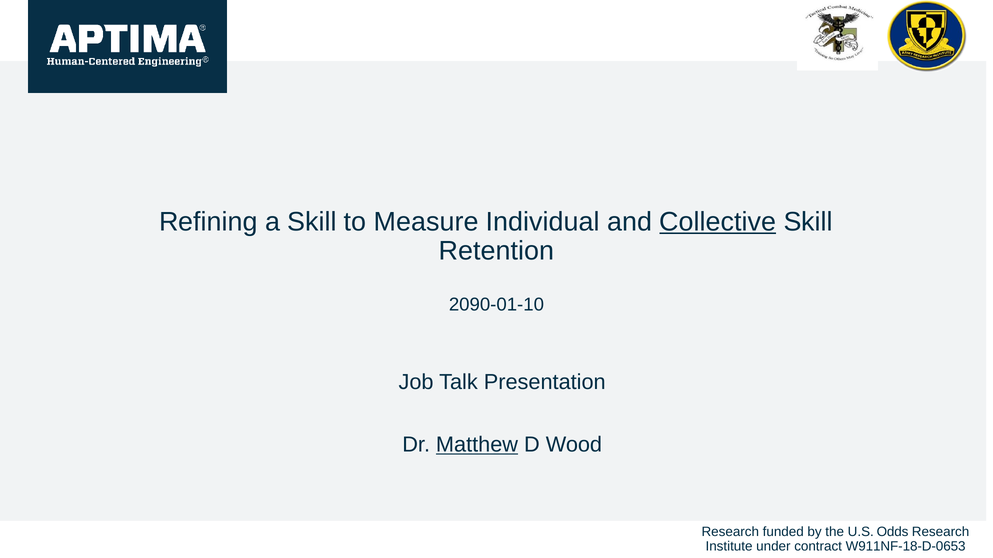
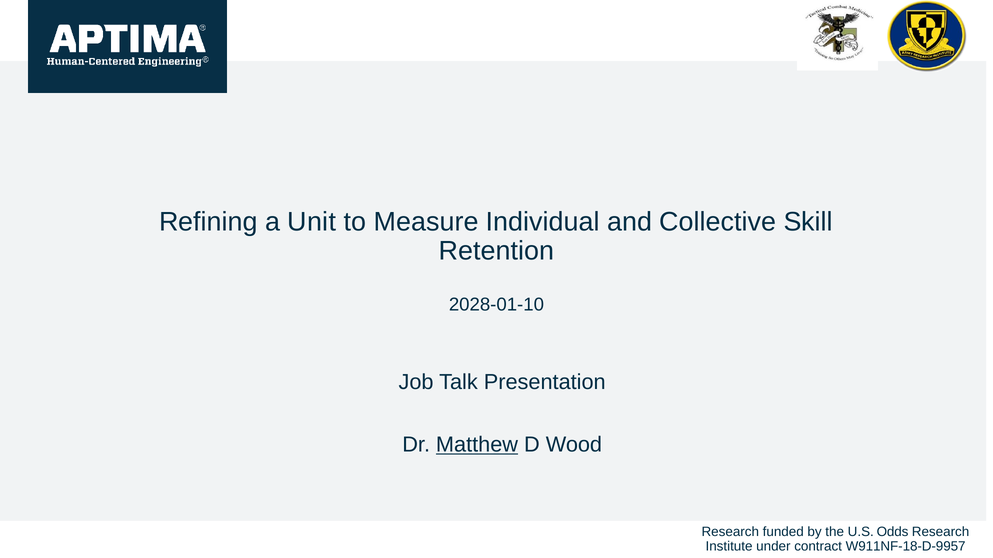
a Skill: Skill -> Unit (312, 222)
Collective underline: present -> none (718, 222)
2090-01-10: 2090-01-10 -> 2028-01-10 (496, 305)
W911NF-18-D-0653: W911NF-18-D-0653 -> W911NF-18-D-9957 (906, 547)
